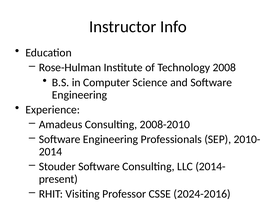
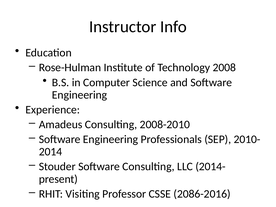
2024-2016: 2024-2016 -> 2086-2016 (202, 194)
